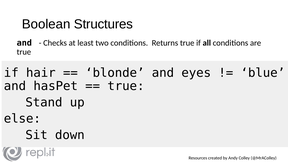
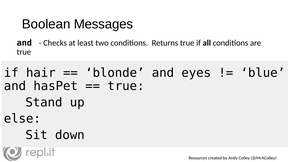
Structures: Structures -> Messages (103, 24)
